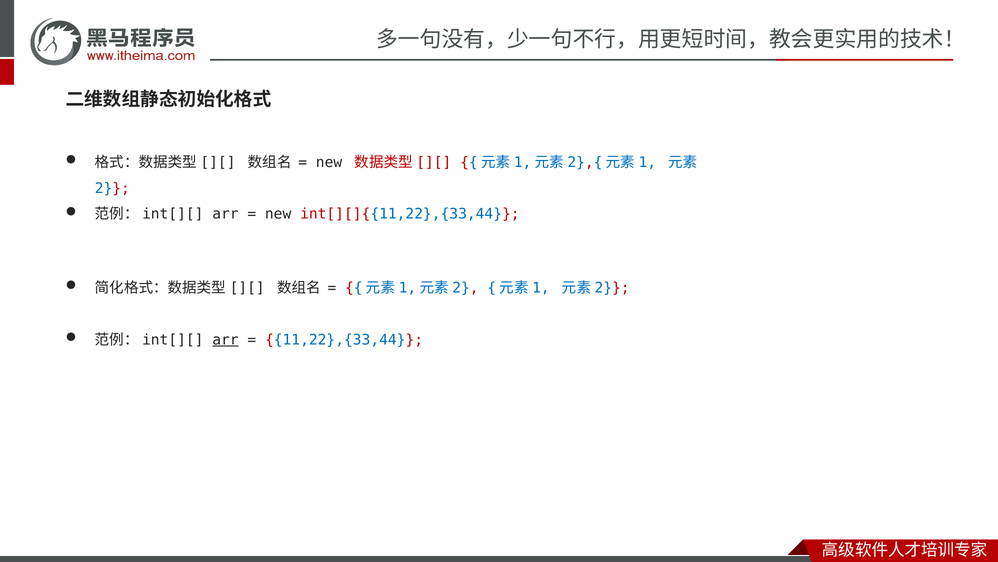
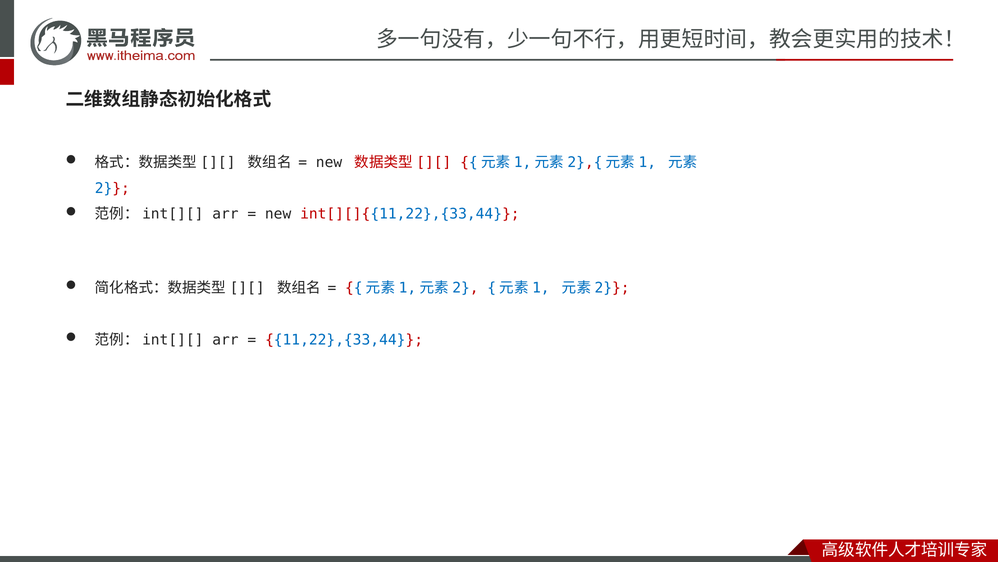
arr underline: present -> none (225, 340)
